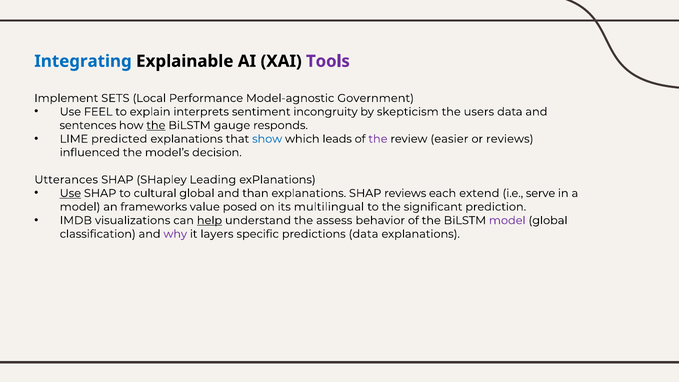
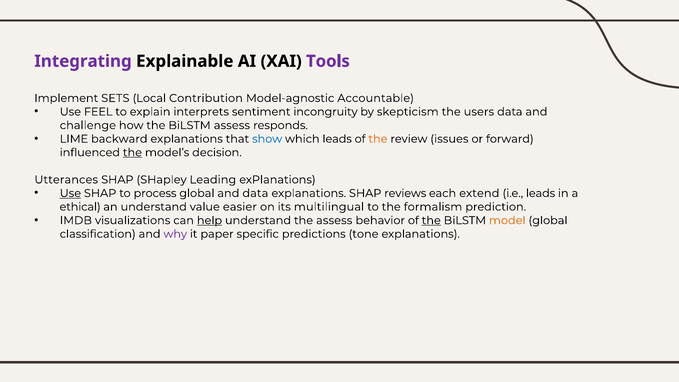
Integrating colour: blue -> purple (83, 61)
Performance: Performance -> Contribution (206, 98)
Government: Government -> Accountable (376, 98)
sentences: sentences -> challenge (88, 125)
the underline: present -> none (156, 125)
BiLSTM gauge: gauge -> assess (232, 125)
predicted: predicted -> backward (119, 139)
the colour: purple -> orange (378, 139)
easier: easier -> issues (449, 139)
or reviews: reviews -> forward (510, 139)
the underline: none -> present (132, 152)
cultural: cultural -> process (155, 193)
and than: than -> data (255, 193)
i.e serve: serve -> leads (541, 193)
model: model -> ethical (80, 207)
an frameworks: frameworks -> understand (154, 207)
posed: posed -> easier (240, 207)
significant: significant -> formalism (433, 207)
the underline: none -> present (431, 220)
model colour: purple -> orange (507, 220)
layers: layers -> paper (217, 234)
predictions data: data -> tone (364, 234)
